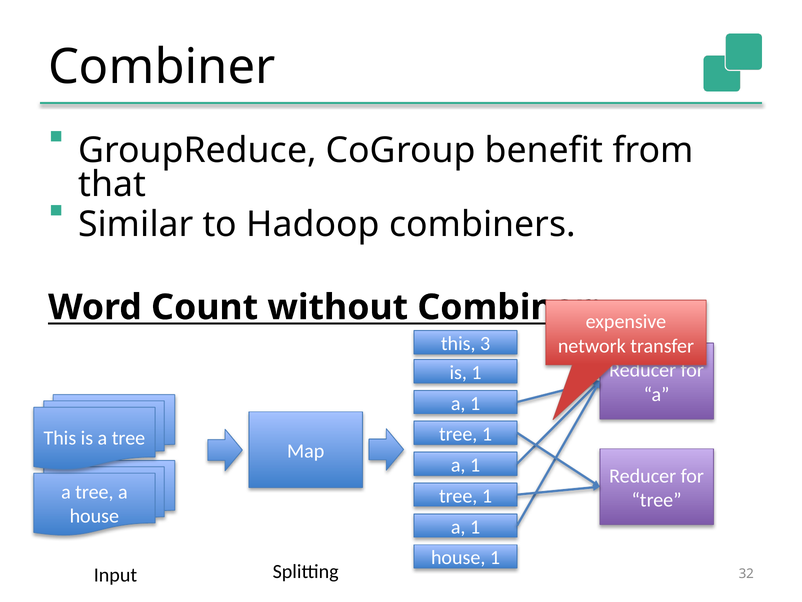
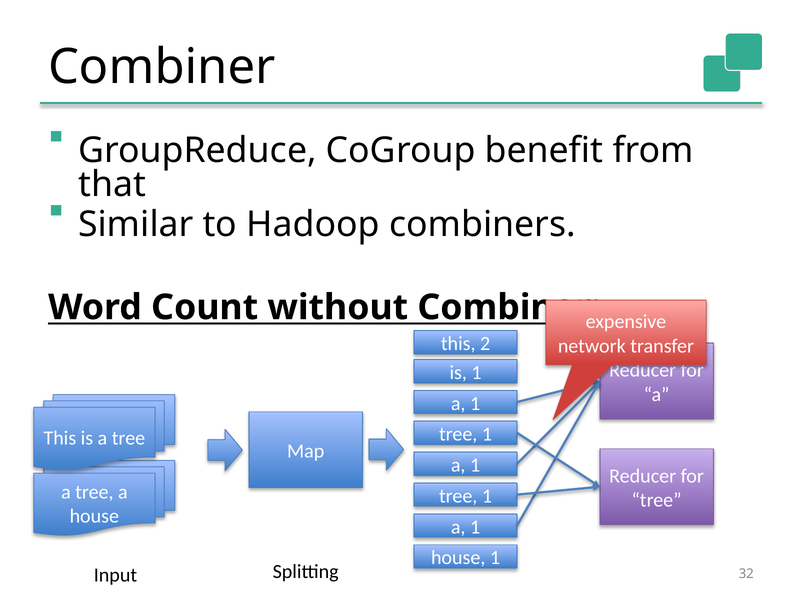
3: 3 -> 2 (485, 343)
